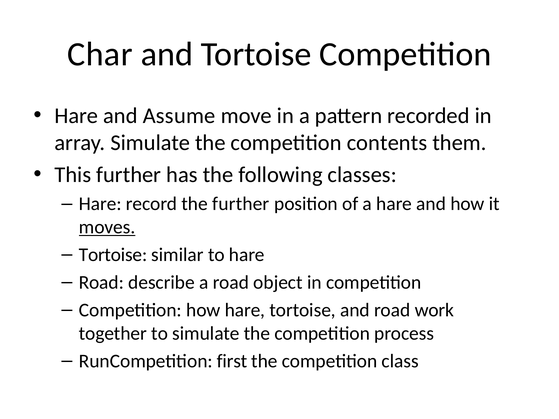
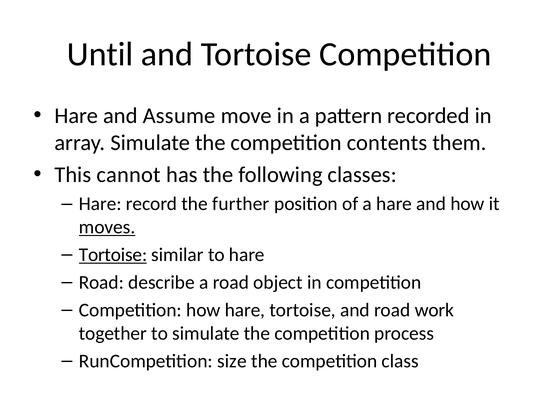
Char: Char -> Until (100, 54)
This further: further -> cannot (129, 175)
Tortoise underline: none -> present (113, 255)
first: first -> size (232, 361)
